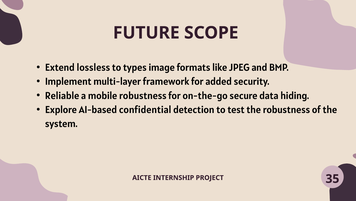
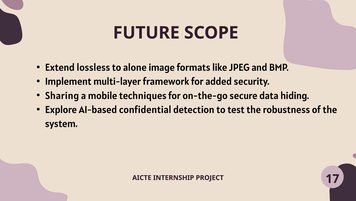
types: types -> alone (135, 67)
Reliable: Reliable -> Sharing (62, 95)
mobile robustness: robustness -> techniques (143, 95)
35: 35 -> 17 (332, 178)
